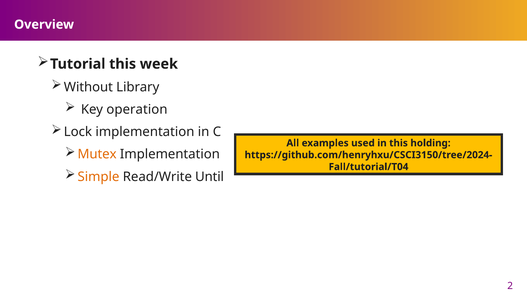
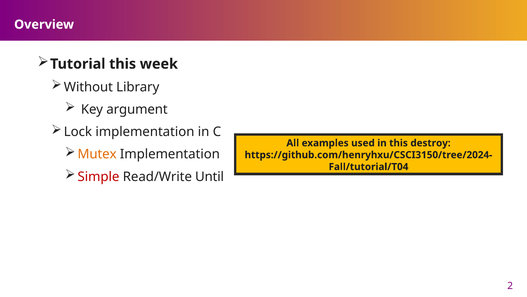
operation: operation -> argument (137, 109)
holding: holding -> destroy (431, 143)
Simple colour: orange -> red (98, 176)
